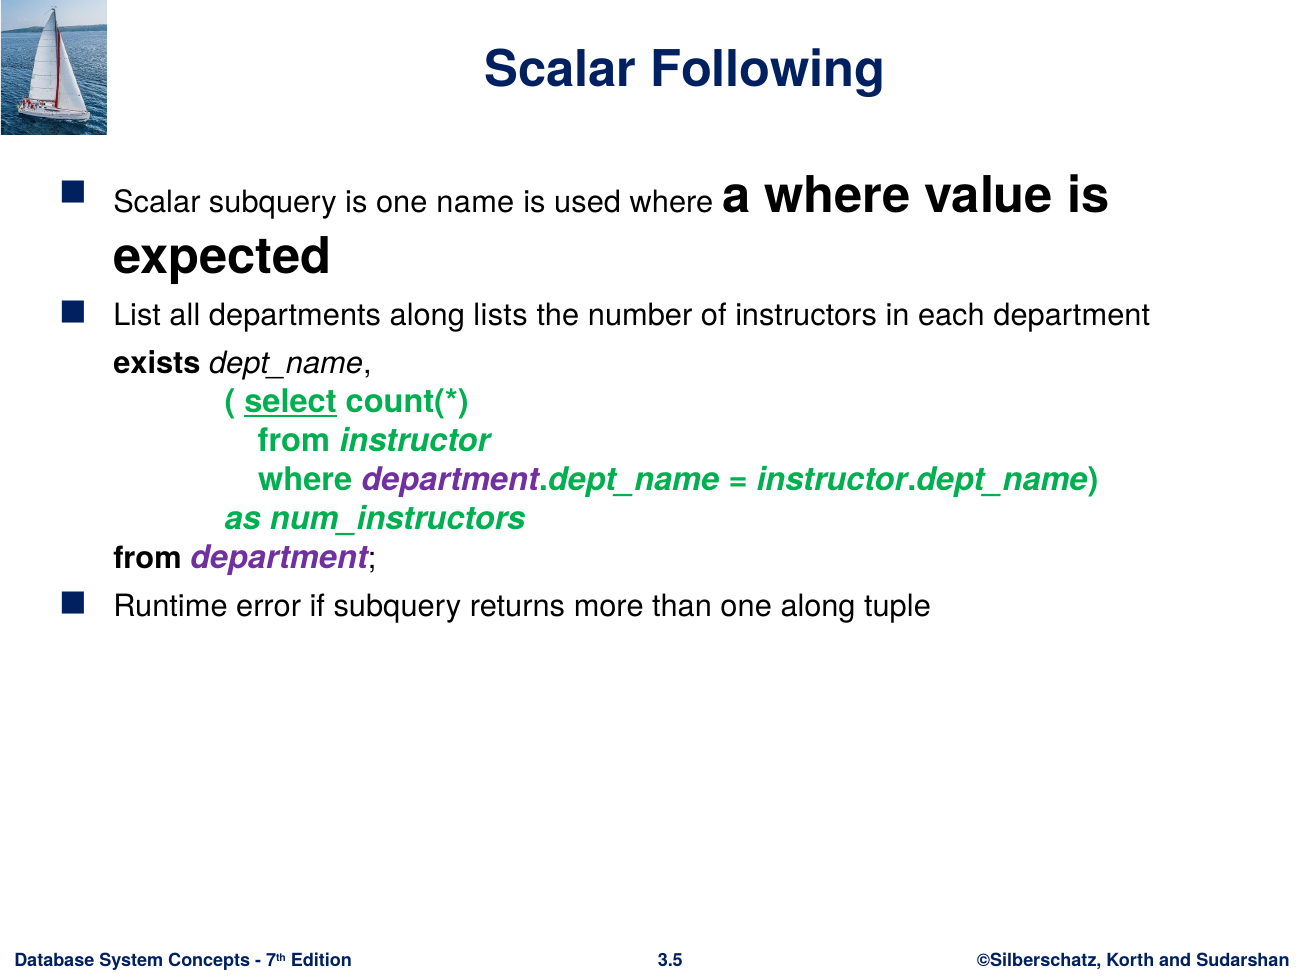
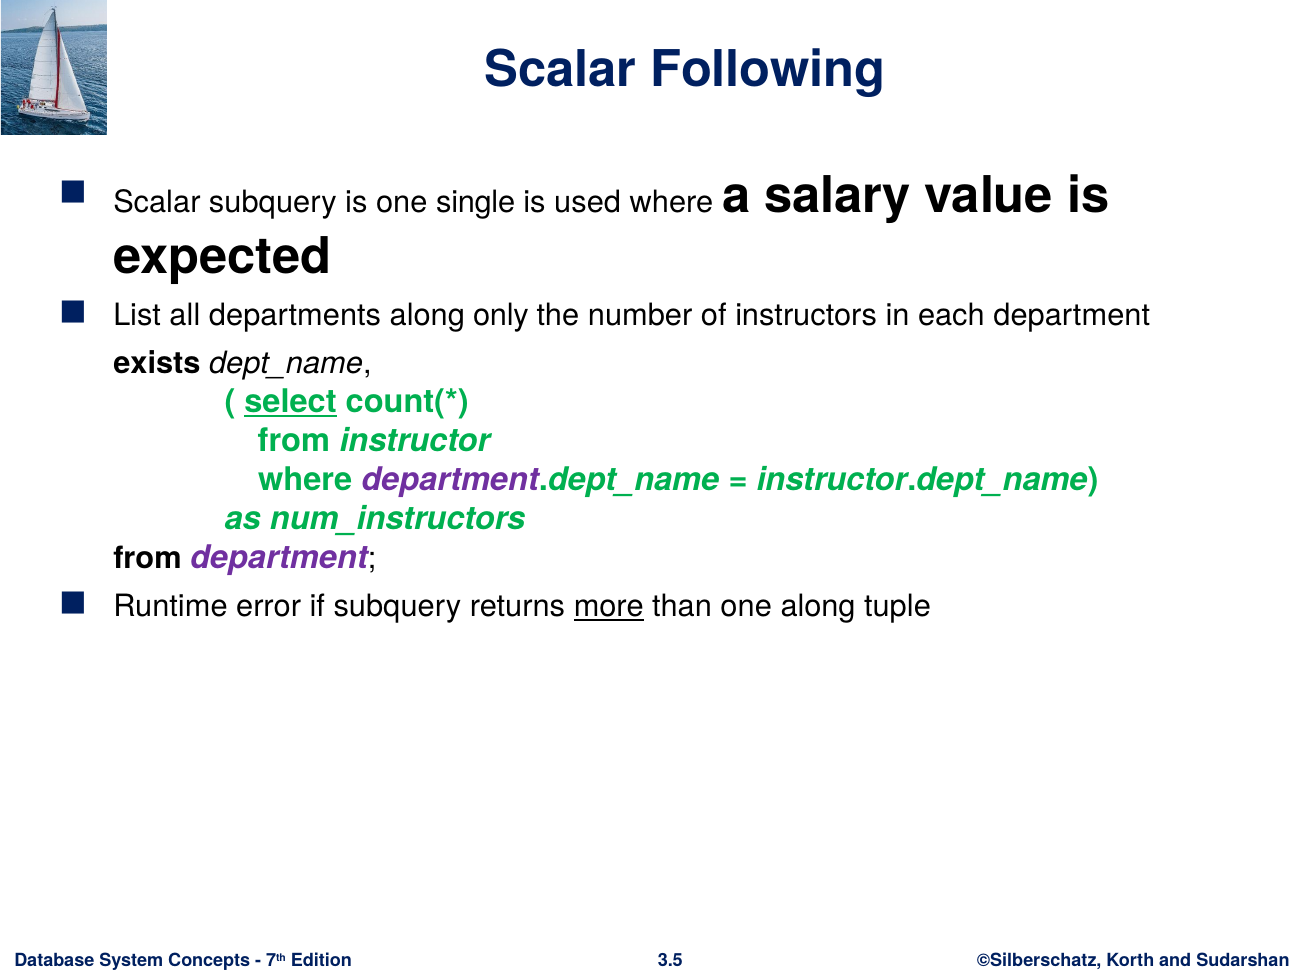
name: name -> single (476, 203)
a where: where -> salary (837, 196)
lists: lists -> only (501, 315)
more underline: none -> present (609, 607)
